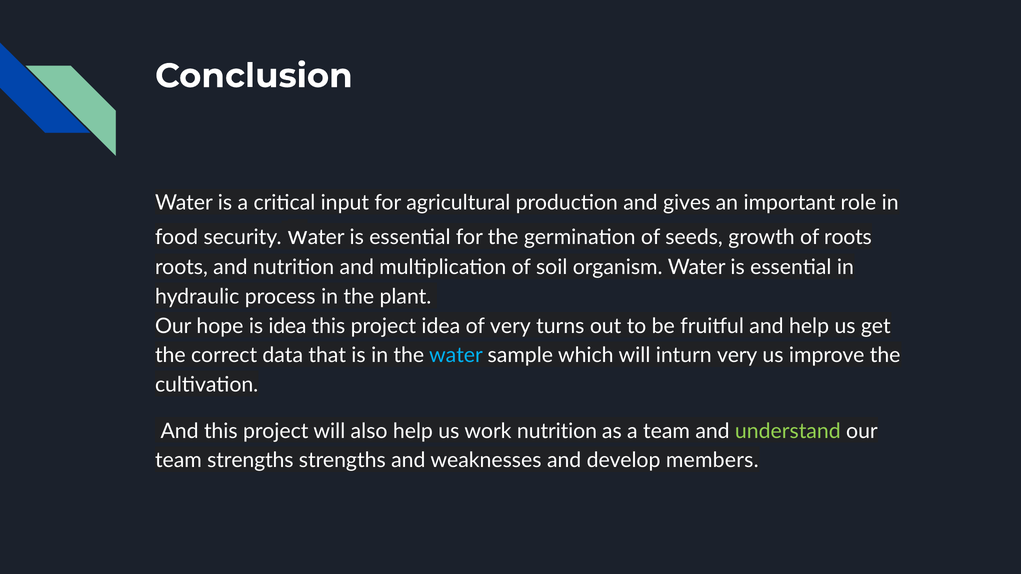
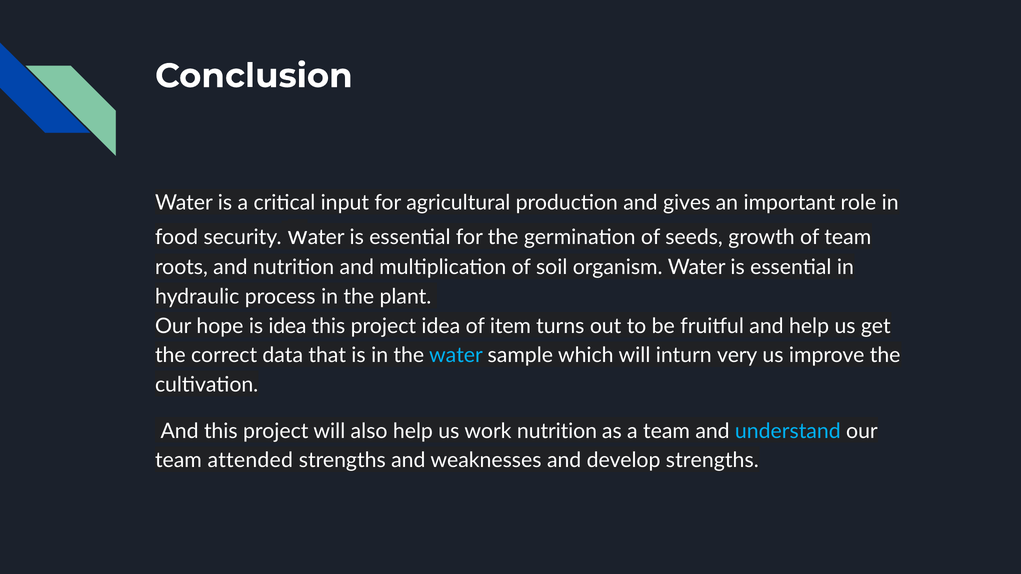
of roots: roots -> team (848, 237)
of very: very -> item (510, 326)
understand colour: light green -> light blue (788, 431)
team strengths: strengths -> attended (250, 461)
develop members: members -> strengths (712, 461)
